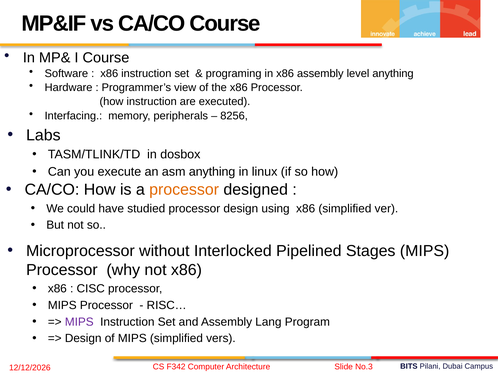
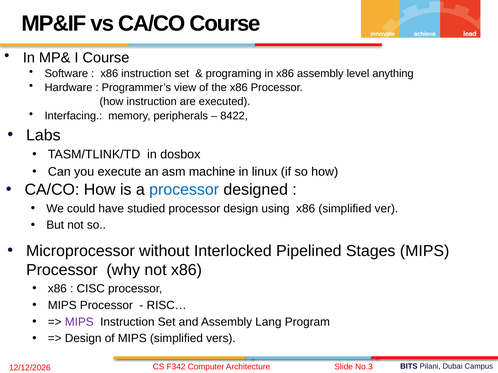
8256: 8256 -> 8422 (234, 116)
asm anything: anything -> machine (212, 172)
processor colour: orange -> blue (184, 190)
